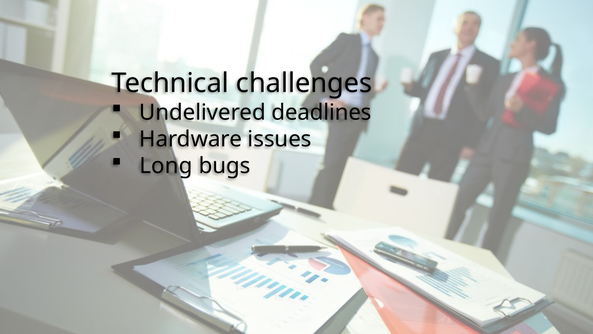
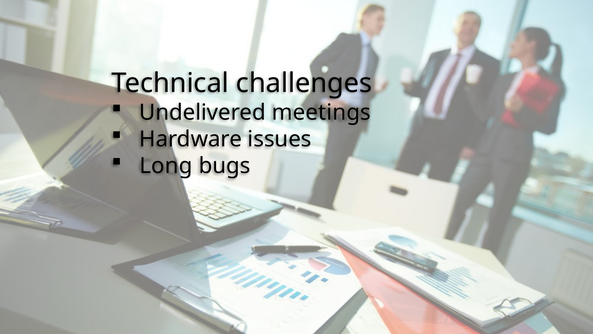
deadlines: deadlines -> meetings (321, 112)
